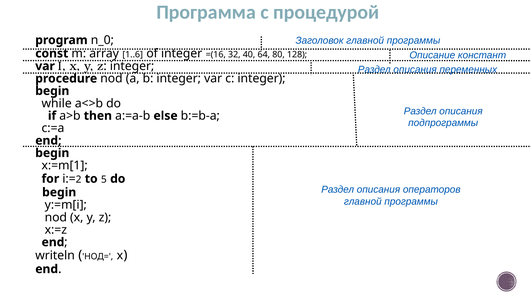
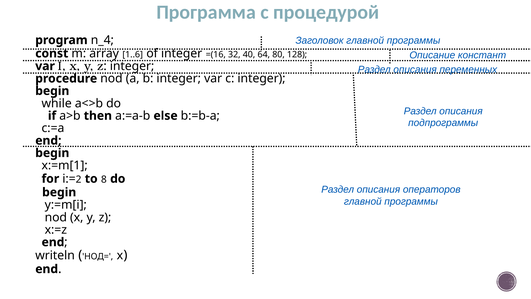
n_0: n_0 -> n_4 (102, 40)
5: 5 -> 8 (104, 179)
